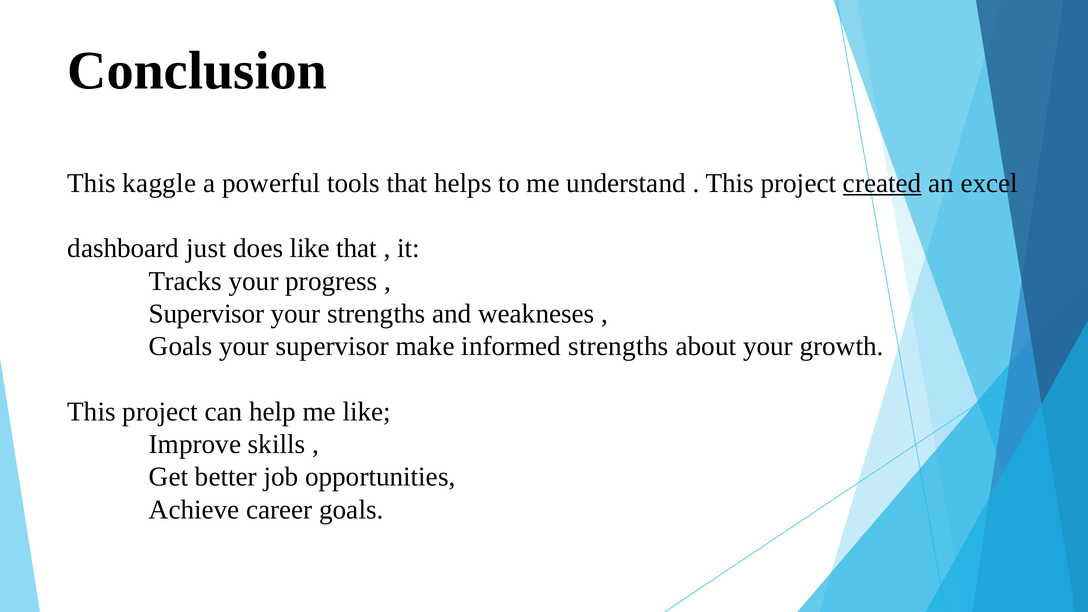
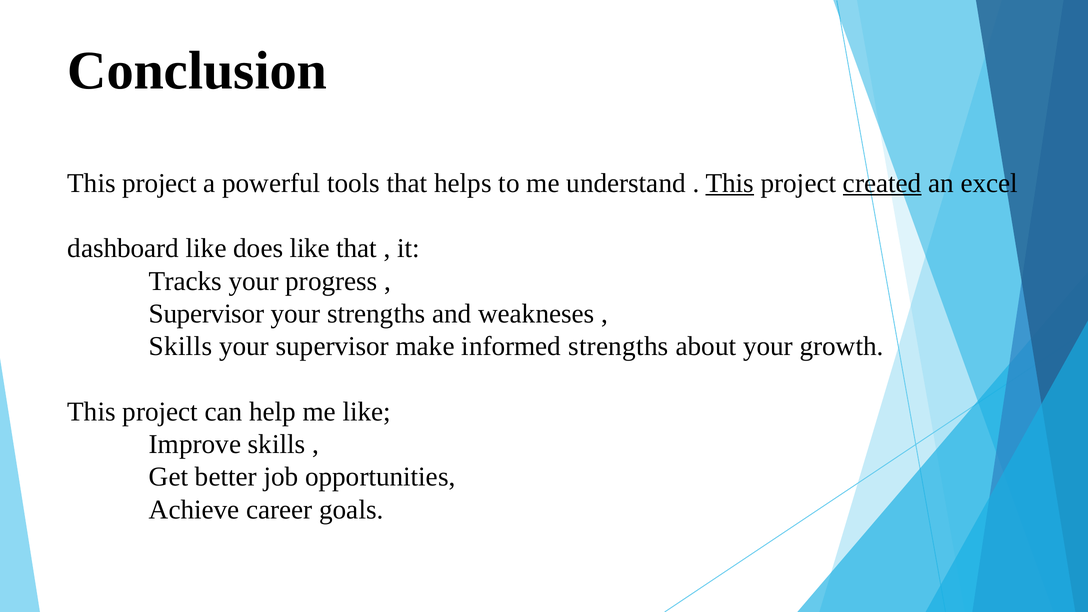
kaggle: kaggle -> project (160, 183)
This underline: none -> present (730, 183)
dashboard just: just -> like (206, 248)
Goals: Goals -> Skills (181, 346)
